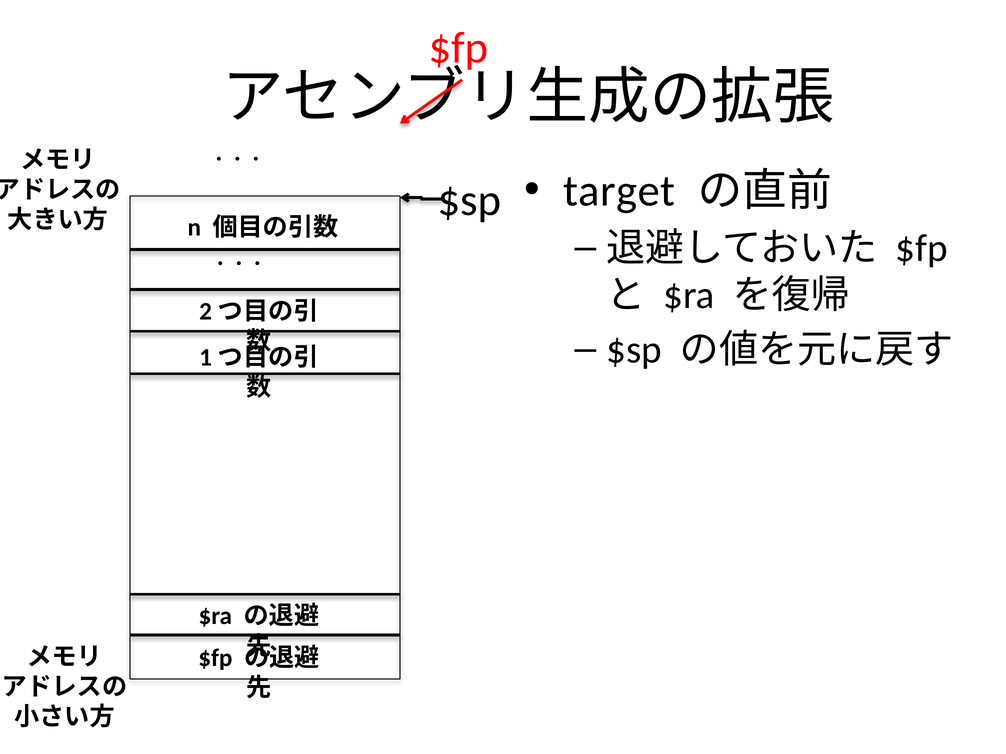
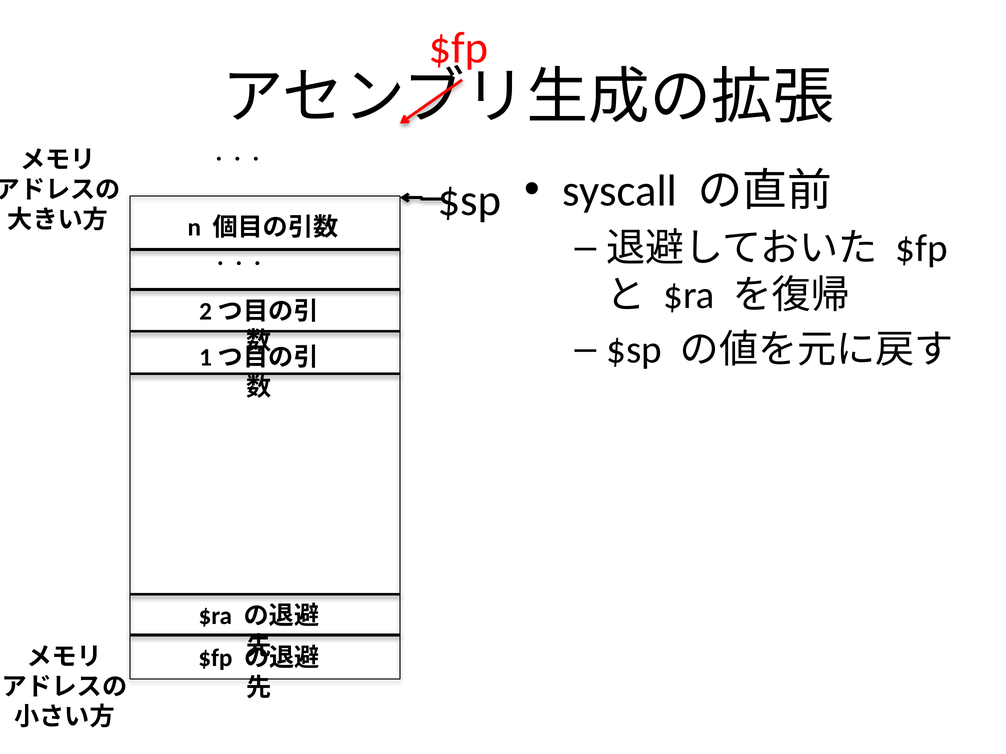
target: target -> syscall (620, 191)
